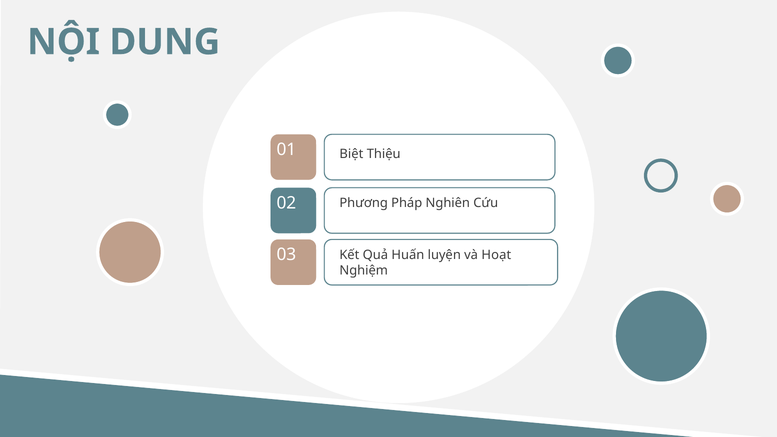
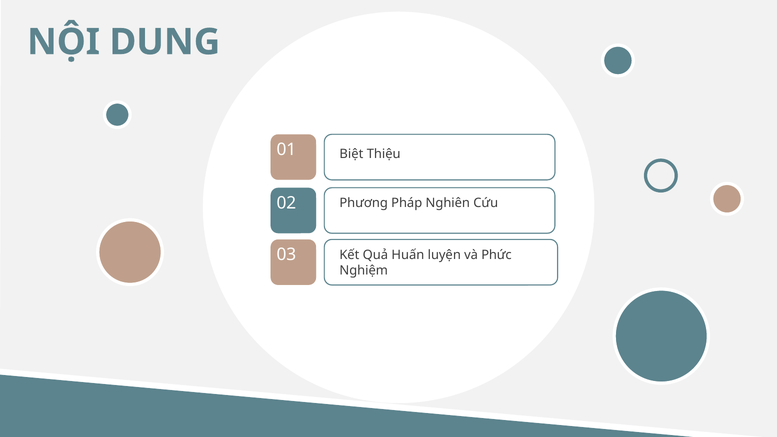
Hoạt: Hoạt -> Phức (496, 255)
